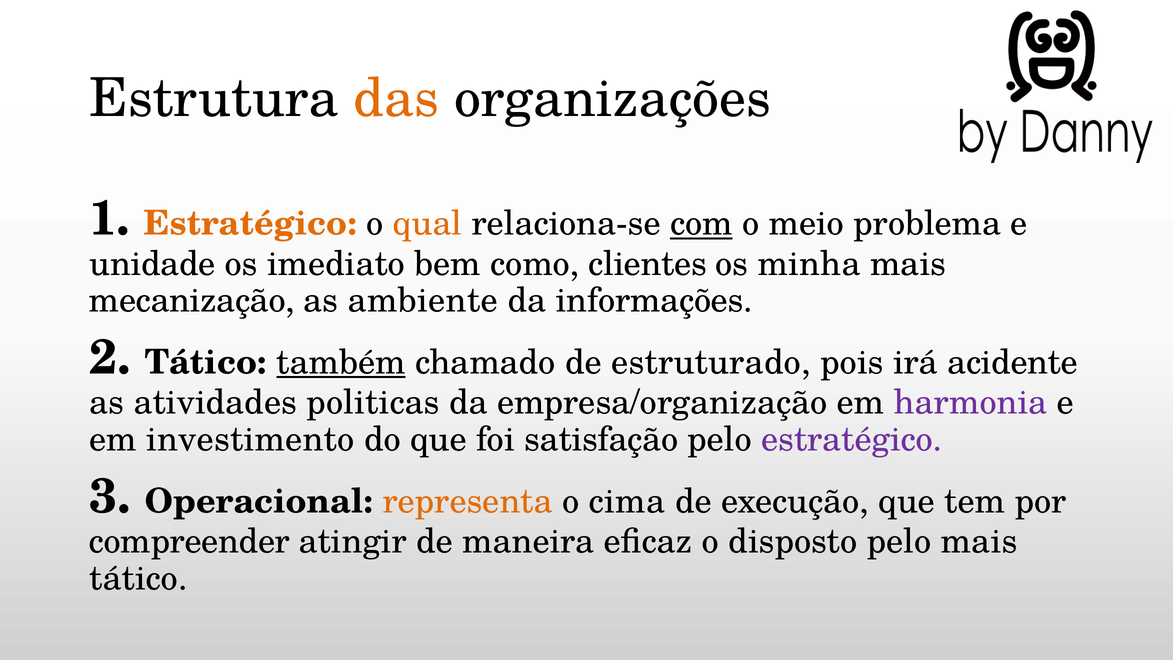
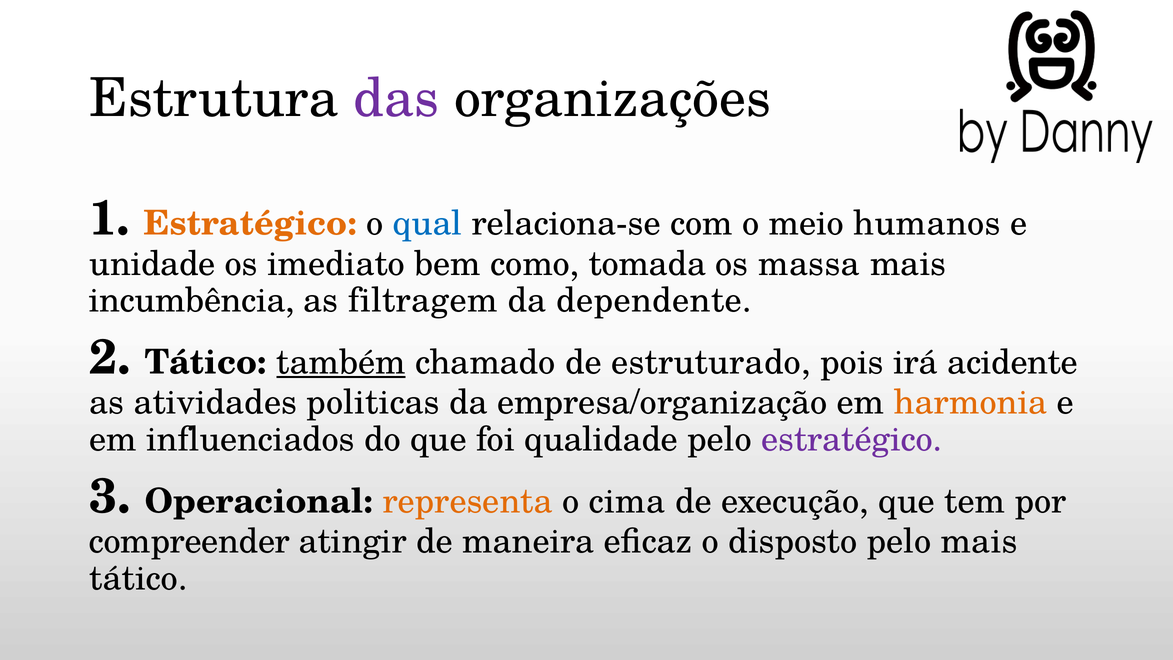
das colour: orange -> purple (396, 99)
qual colour: orange -> blue (428, 224)
com underline: present -> none (701, 224)
problema: problema -> humanos (927, 224)
clientes: clientes -> tomada (647, 264)
minha: minha -> massa (809, 264)
mecanização: mecanização -> incumbência (192, 301)
ambiente: ambiente -> filtragem (423, 301)
informações: informações -> dependente (654, 301)
harmonia colour: purple -> orange (971, 402)
investimento: investimento -> influenciados (251, 439)
satisfação: satisfação -> qualidade (601, 439)
